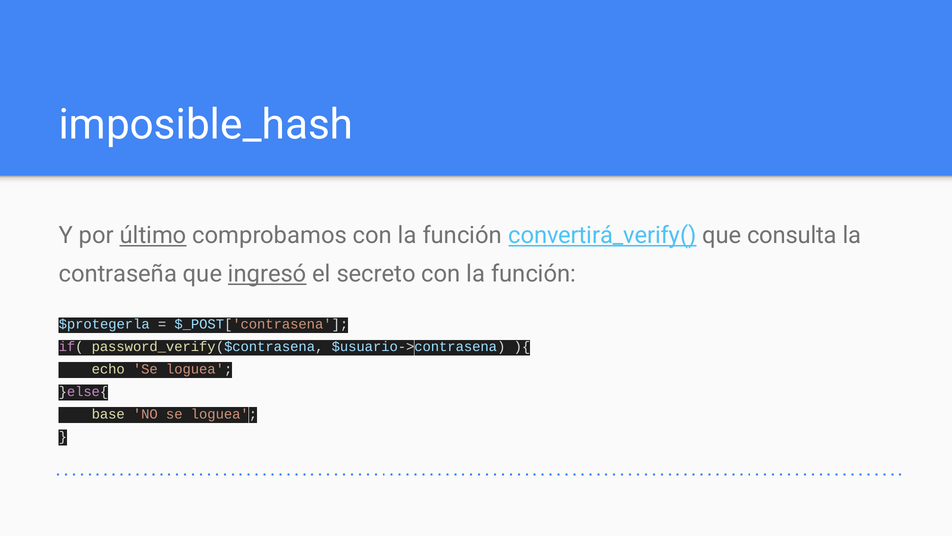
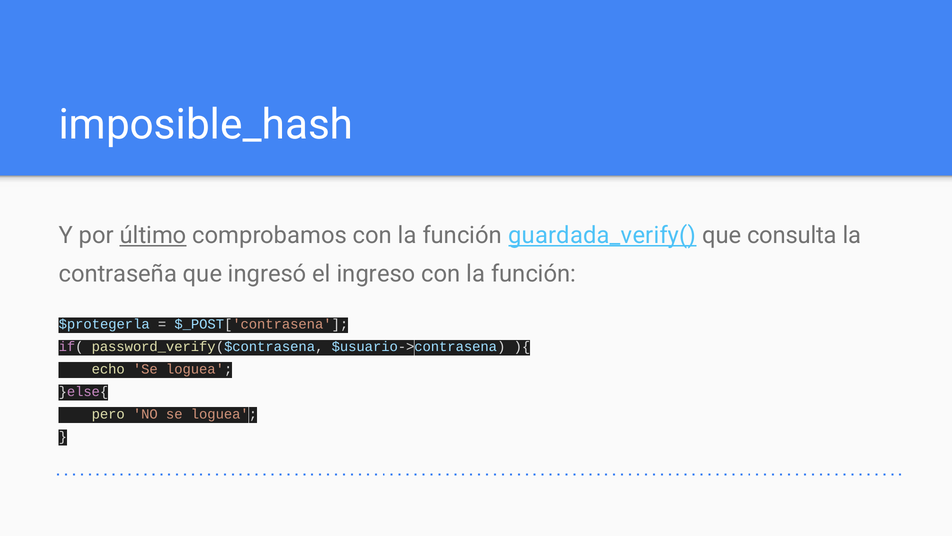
convertirá_verify(: convertirá_verify( -> guardada_verify( (602, 235)
ingresó underline: present -> none (267, 274)
secreto: secreto -> ingreso (376, 274)
base: base -> pero (108, 414)
